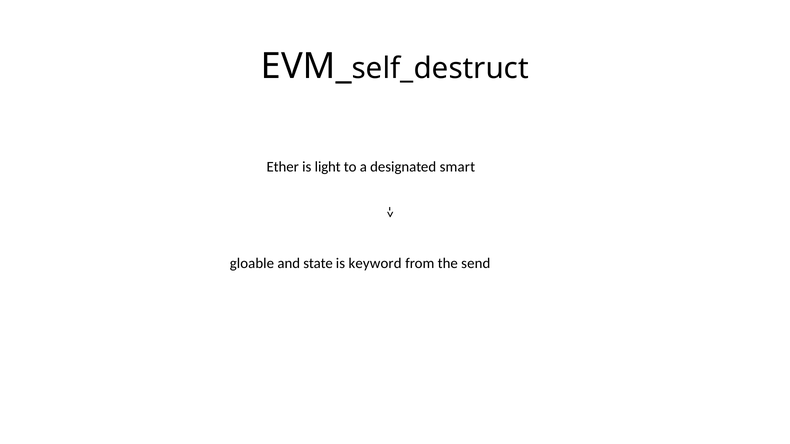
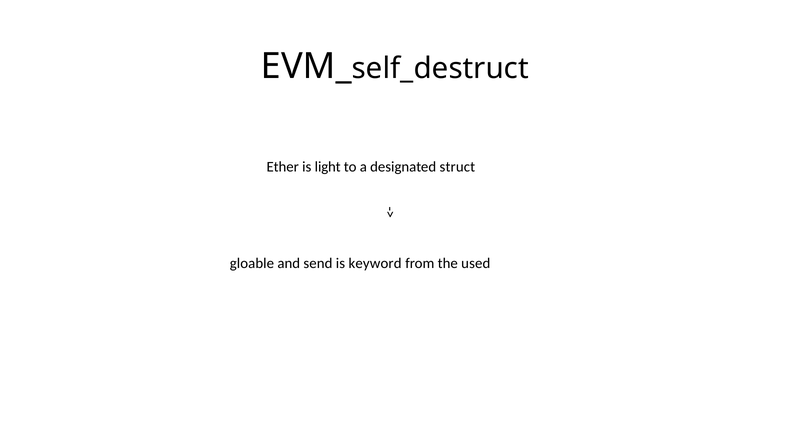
smart: smart -> struct (457, 167)
state: state -> send (318, 263)
send: send -> used (476, 263)
